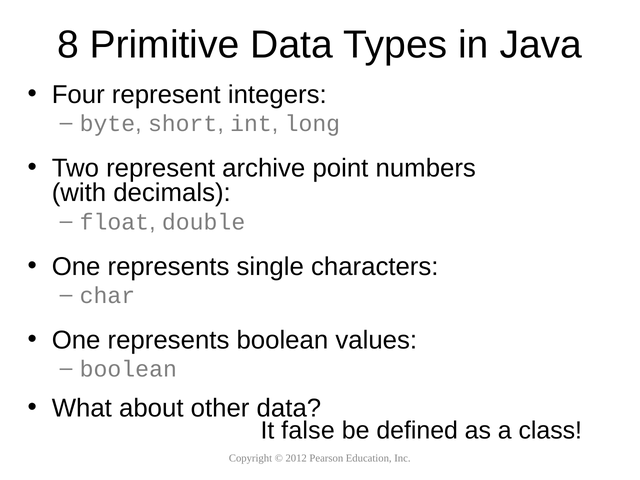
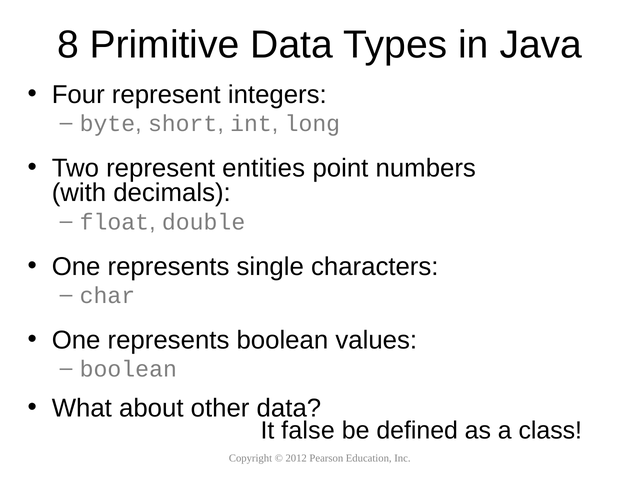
archive: archive -> entities (264, 168)
